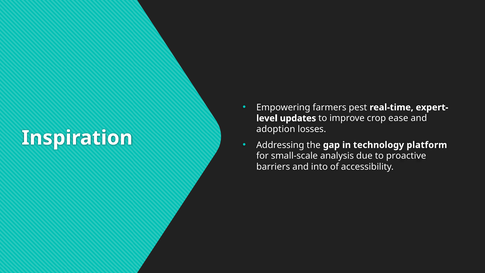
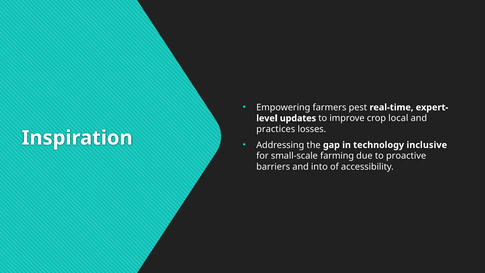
ease: ease -> local (398, 118)
adoption: adoption -> practices (276, 129)
platform: platform -> inclusive (427, 145)
analysis: analysis -> farming (337, 156)
